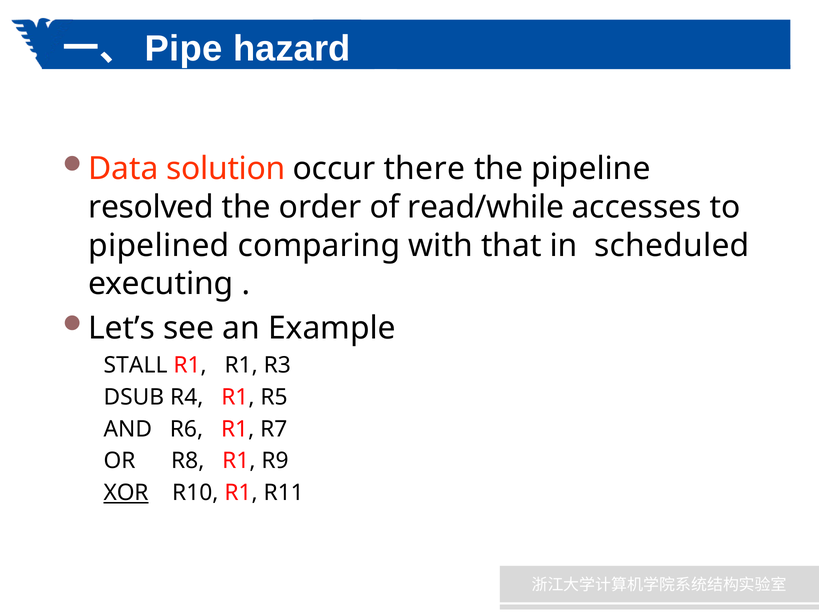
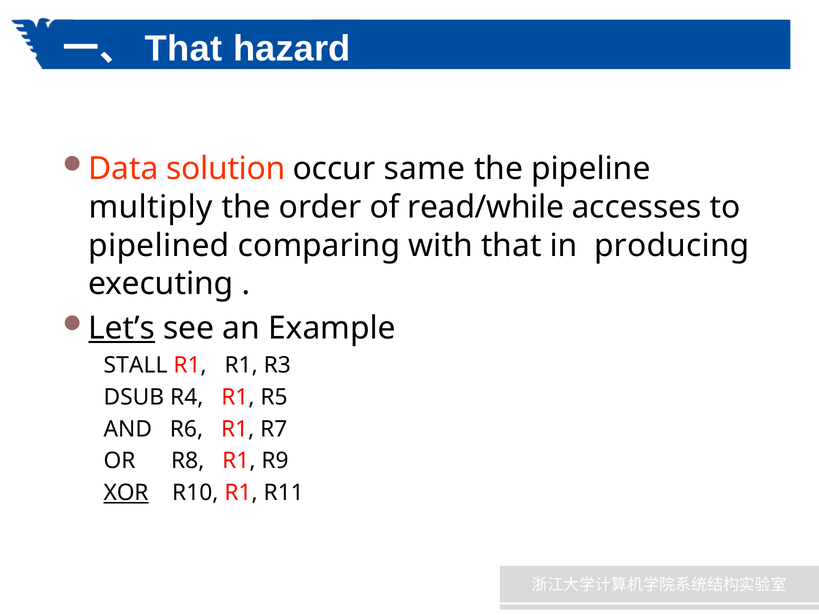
Pipe: Pipe -> That (184, 49)
there: there -> same (424, 169)
resolved: resolved -> multiply (151, 207)
scheduled: scheduled -> producing (672, 245)
Let’s underline: none -> present (122, 328)
